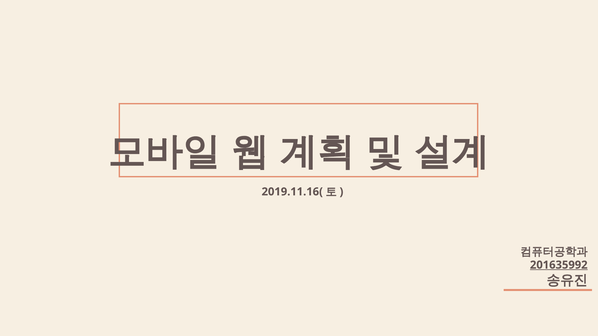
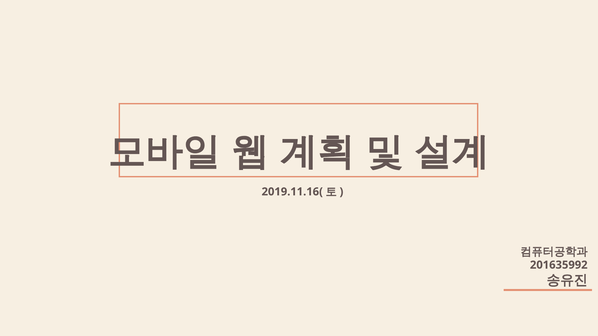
201635992 underline: present -> none (559, 265)
